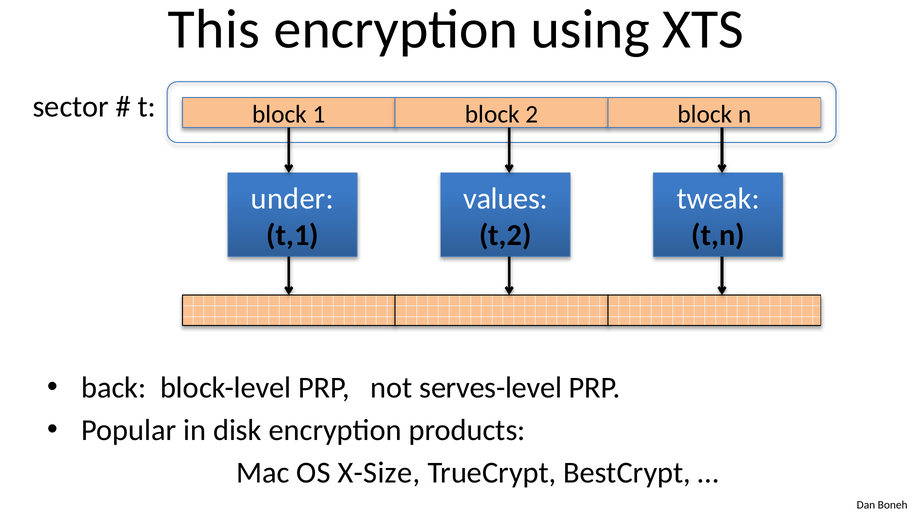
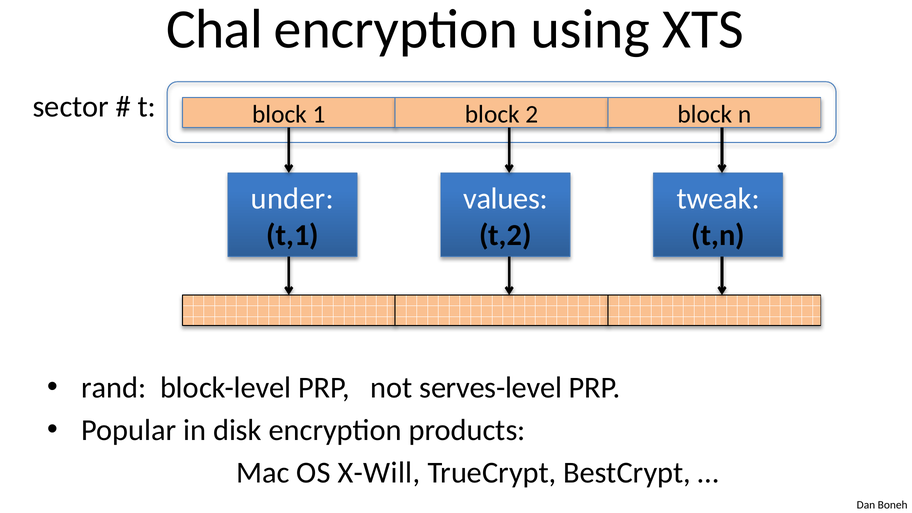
This: This -> Chal (214, 30)
back: back -> rand (114, 388)
X-Size: X-Size -> X-Will (379, 473)
